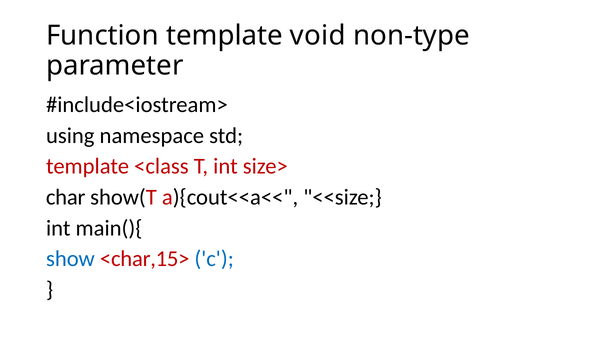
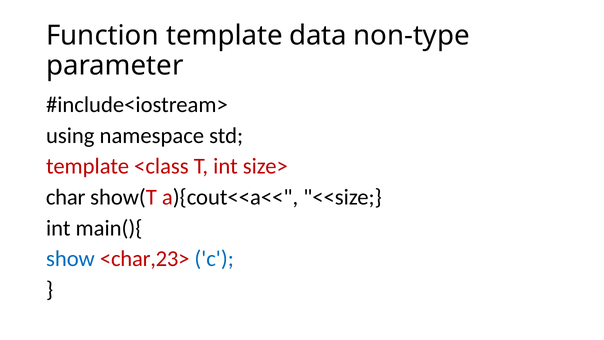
void: void -> data (318, 36)
<char,15>: <char,15> -> <char,23> (145, 259)
